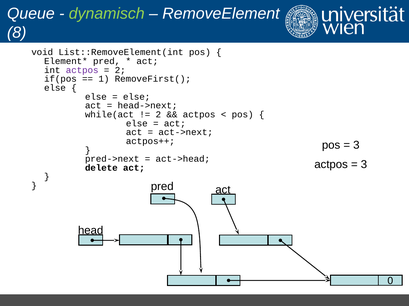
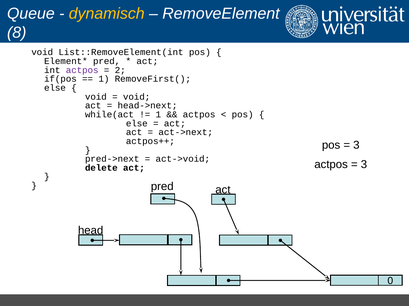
dynamisch colour: light green -> yellow (107, 14)
else: else -> void (96, 97)
else: else -> void (137, 97)
2: 2 -> 1 (158, 115)
act->head: act->head -> act->void (183, 159)
